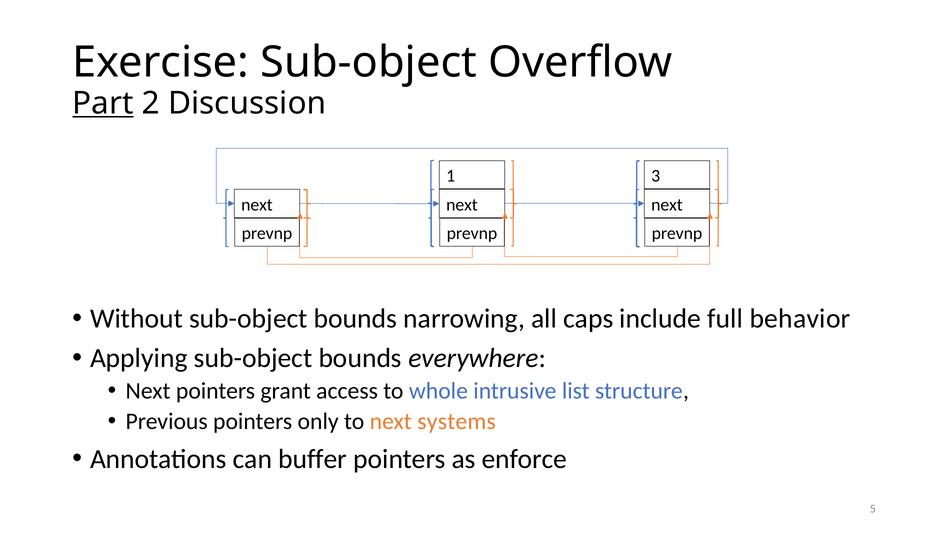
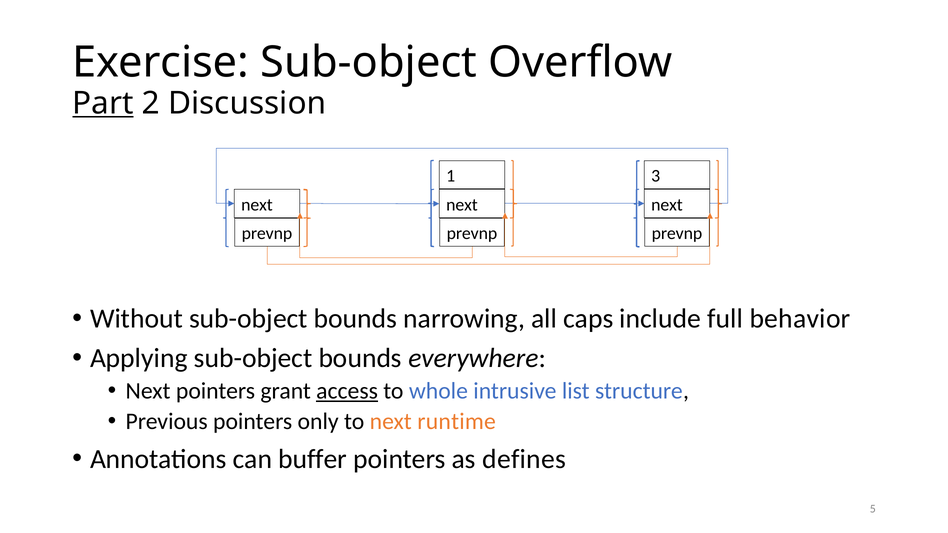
access underline: none -> present (347, 391)
systems: systems -> runtime (457, 422)
enforce: enforce -> defines (524, 459)
